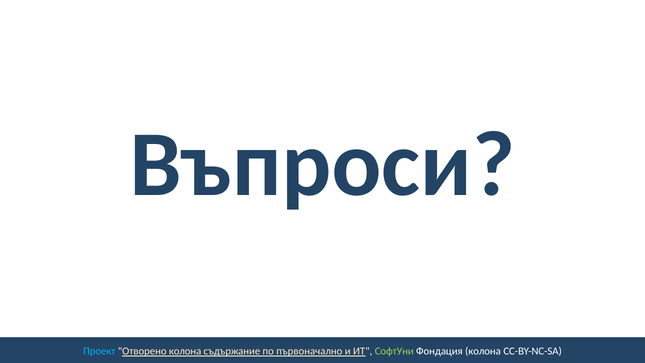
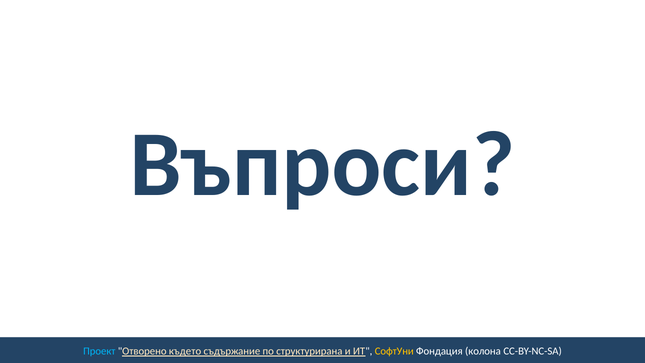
Отворено колона: колона -> където (185, 351)
първоначално: първоначално -> структурирана (309, 351)
СофтУни colour: light green -> yellow (394, 351)
